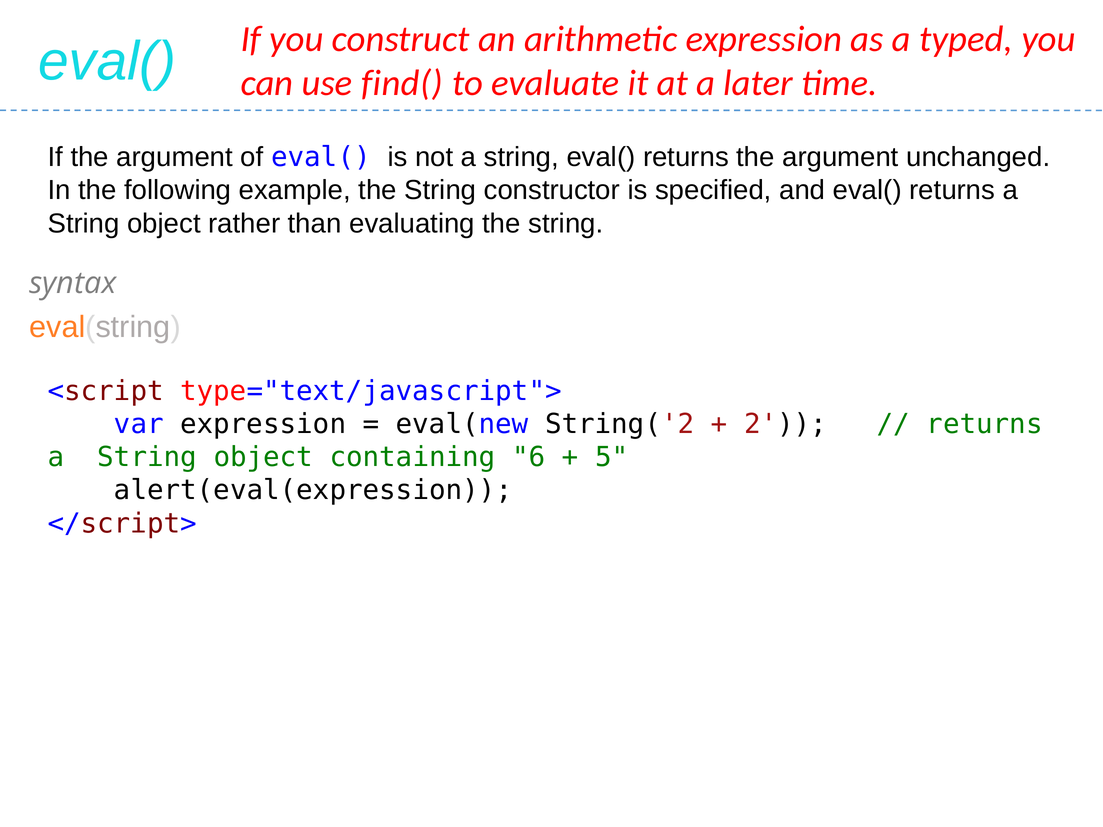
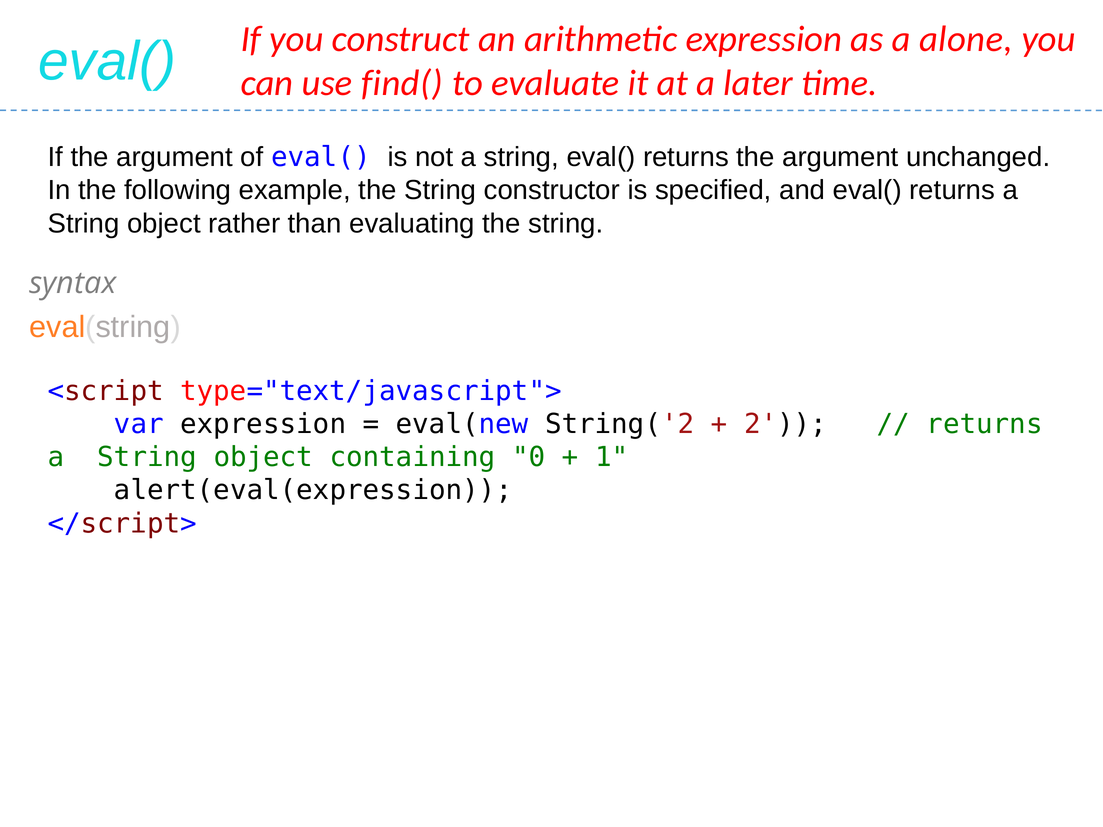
typed: typed -> alone (966, 39)
6: 6 -> 0 (529, 457)
5: 5 -> 1 (612, 457)
